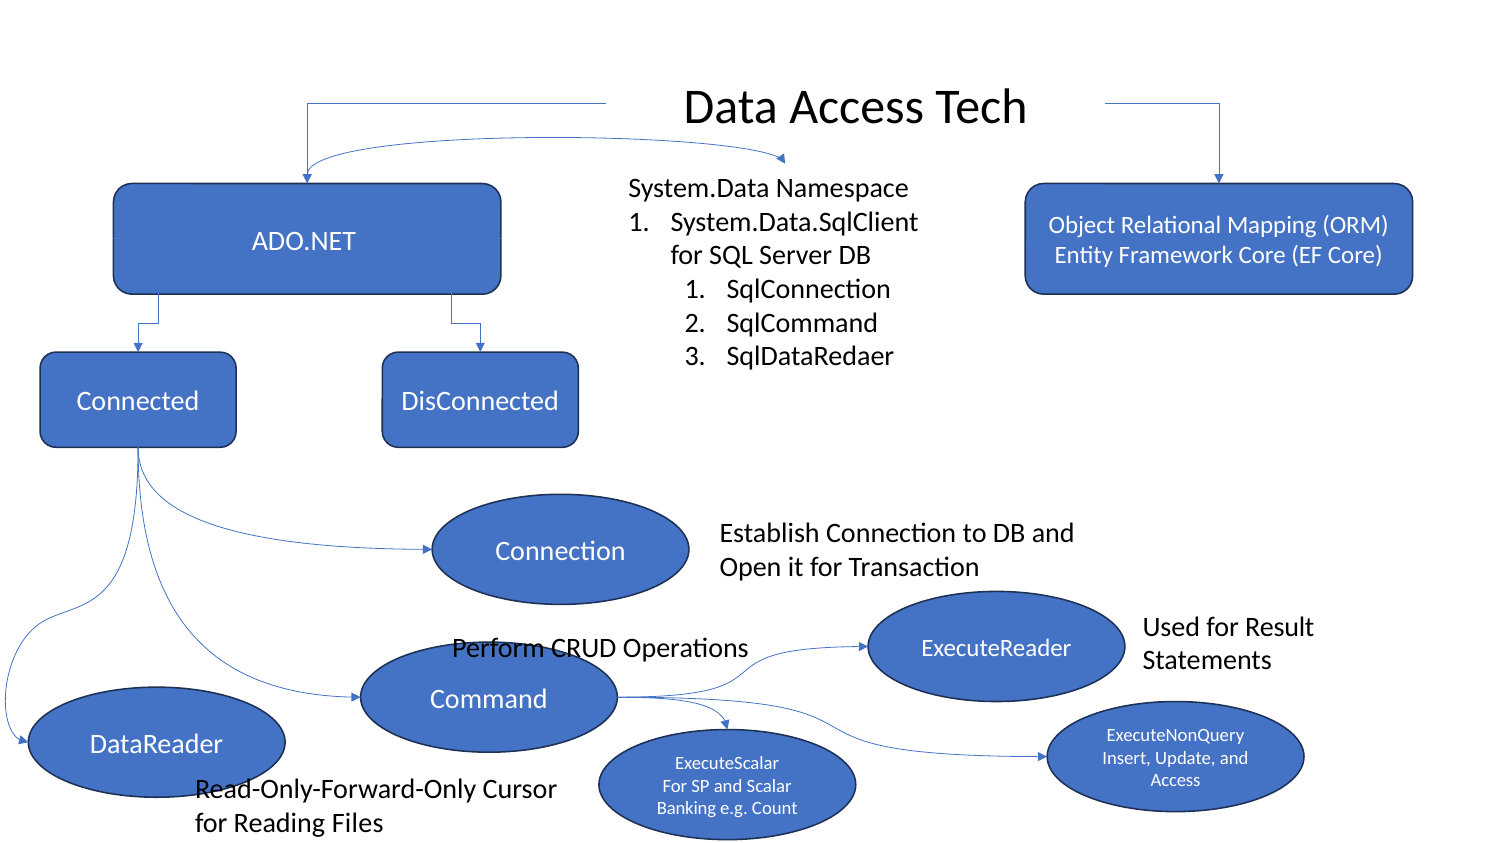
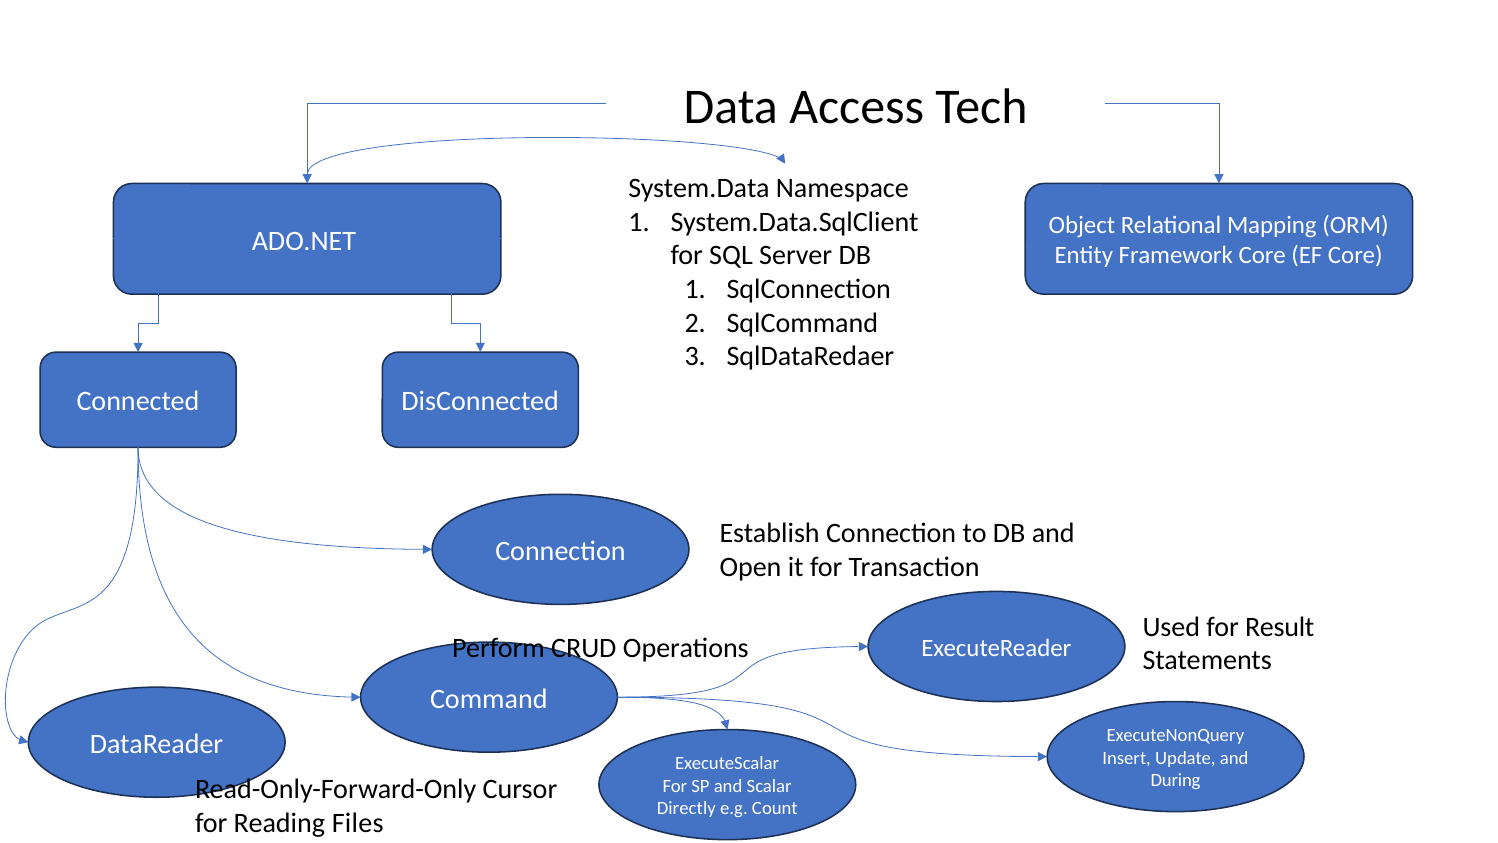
Access: Access -> During (1176, 780)
Banking: Banking -> Directly (686, 808)
